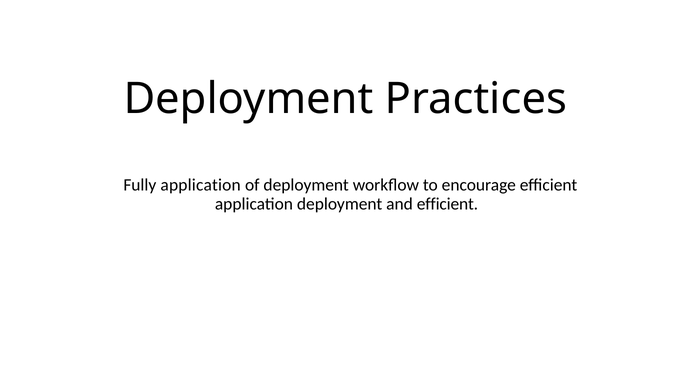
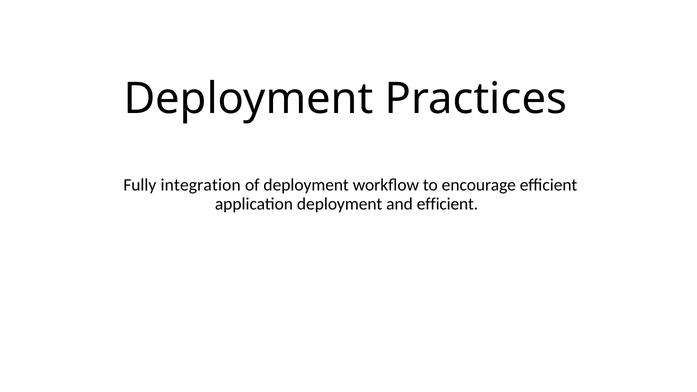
Fully application: application -> integration (201, 185)
